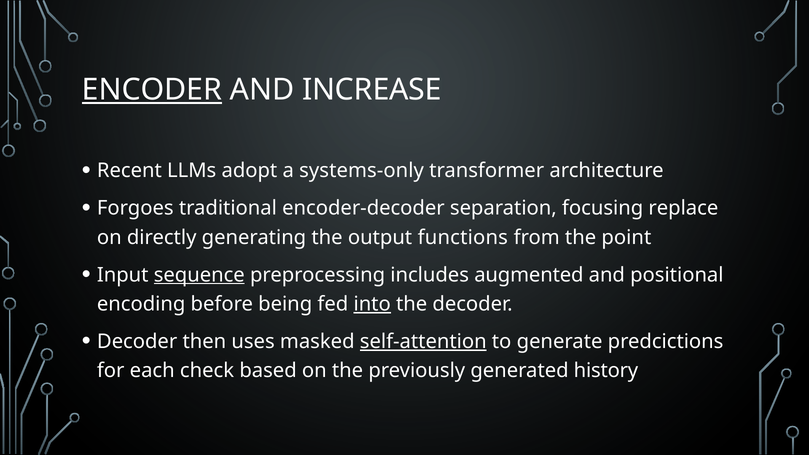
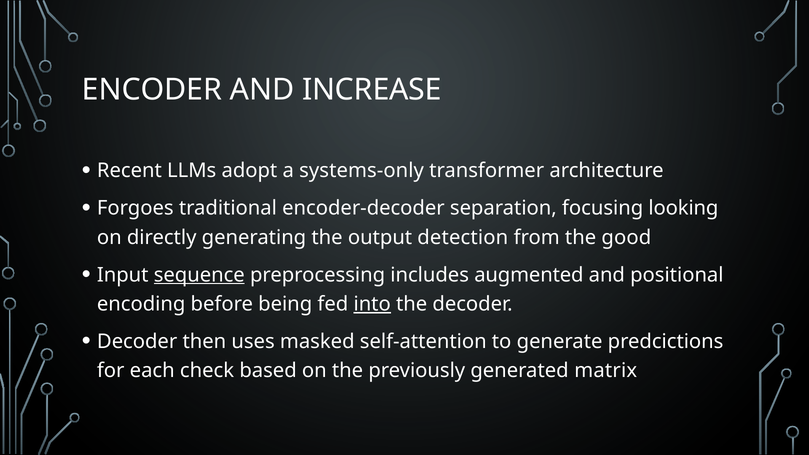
ENCODER underline: present -> none (152, 90)
replace: replace -> looking (683, 208)
functions: functions -> detection (463, 237)
point: point -> good (626, 237)
self-attention underline: present -> none (423, 342)
history: history -> matrix (606, 371)
